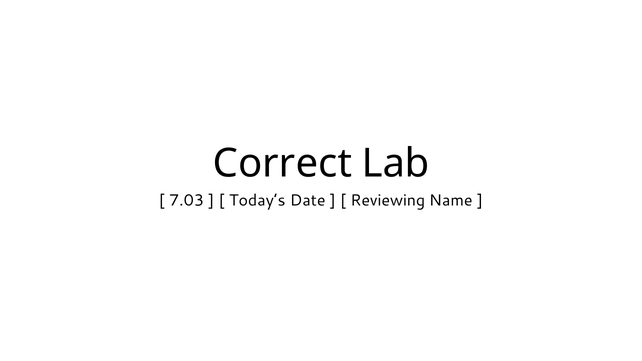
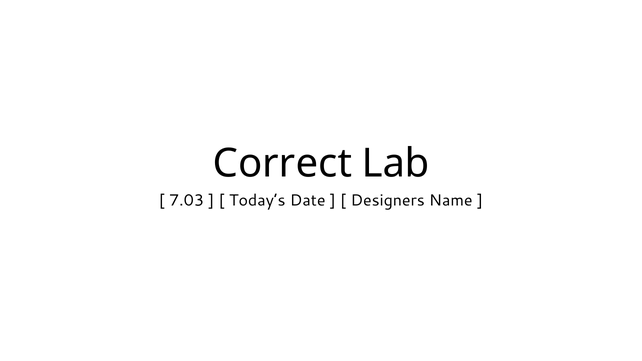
Reviewing: Reviewing -> Designers (388, 200)
